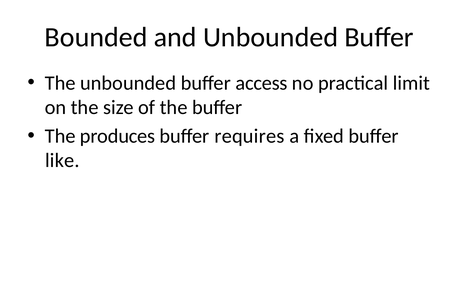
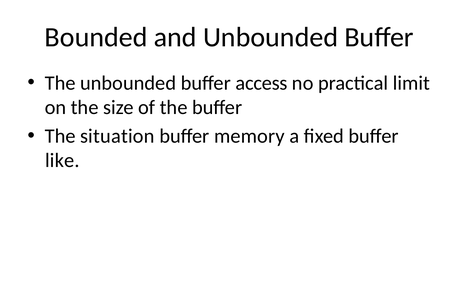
produces: produces -> situation (117, 136)
requires: requires -> memory (249, 136)
